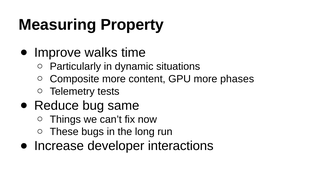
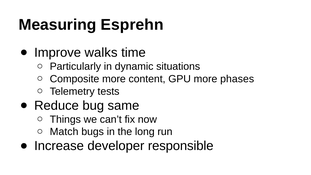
Property: Property -> Esprehn (132, 25)
These: These -> Match (64, 132)
interactions: interactions -> responsible (181, 146)
